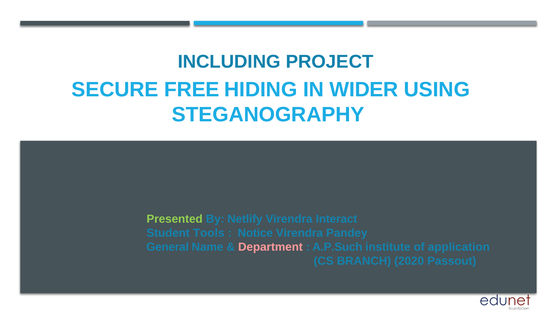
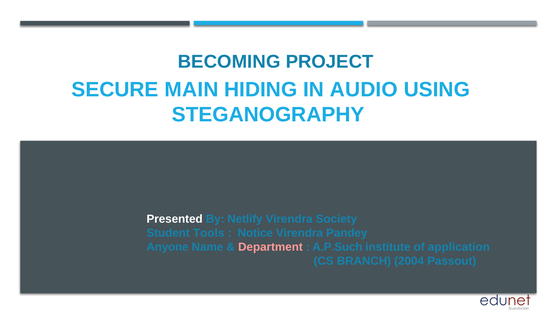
INCLUDING: INCLUDING -> BECOMING (229, 62)
FREE: FREE -> MAIN (192, 90)
WIDER: WIDER -> AUDIO (364, 90)
Presented colour: light green -> white (175, 219)
Interact: Interact -> Society (336, 219)
General: General -> Anyone (168, 247)
2020: 2020 -> 2004 (409, 261)
